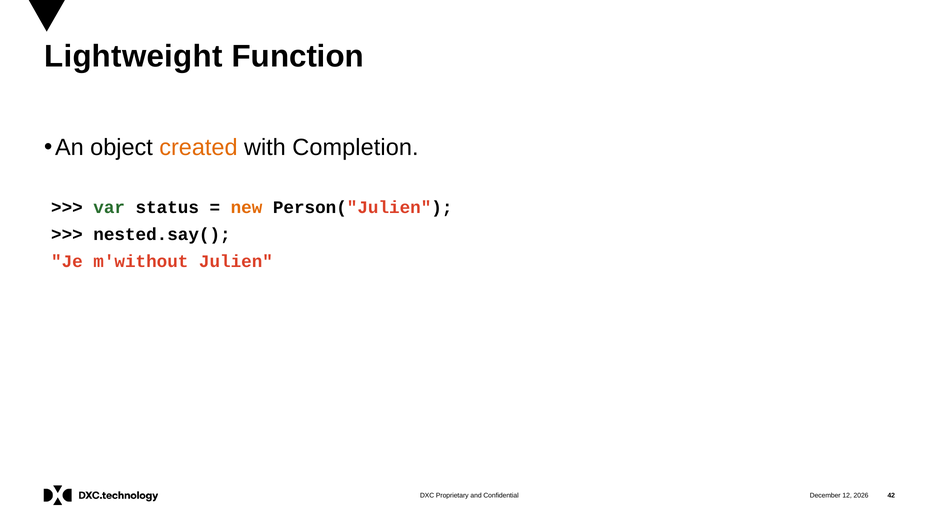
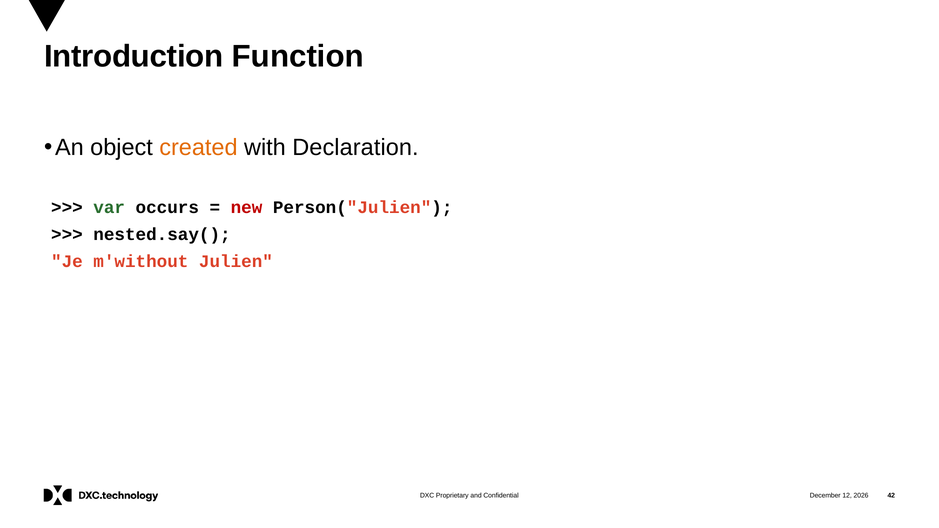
Lightweight: Lightweight -> Introduction (134, 56)
Completion: Completion -> Declaration (355, 148)
status: status -> occurs (167, 208)
new colour: orange -> red (246, 208)
